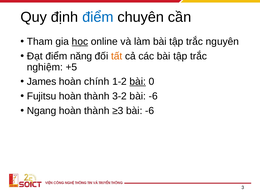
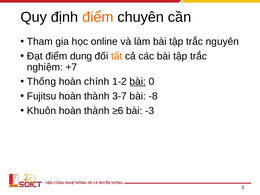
điểm colour: blue -> orange (98, 17)
học underline: present -> none (80, 42)
năng: năng -> dung (81, 56)
+5: +5 -> +7 (71, 67)
James: James -> Thống (42, 82)
3-2: 3-2 -> 3-7 (120, 96)
-6: -6 -> -8 (153, 96)
Ngang: Ngang -> Khuôn (42, 111)
≥3: ≥3 -> ≥6 (118, 111)
-6: -6 -> -3 (150, 111)
